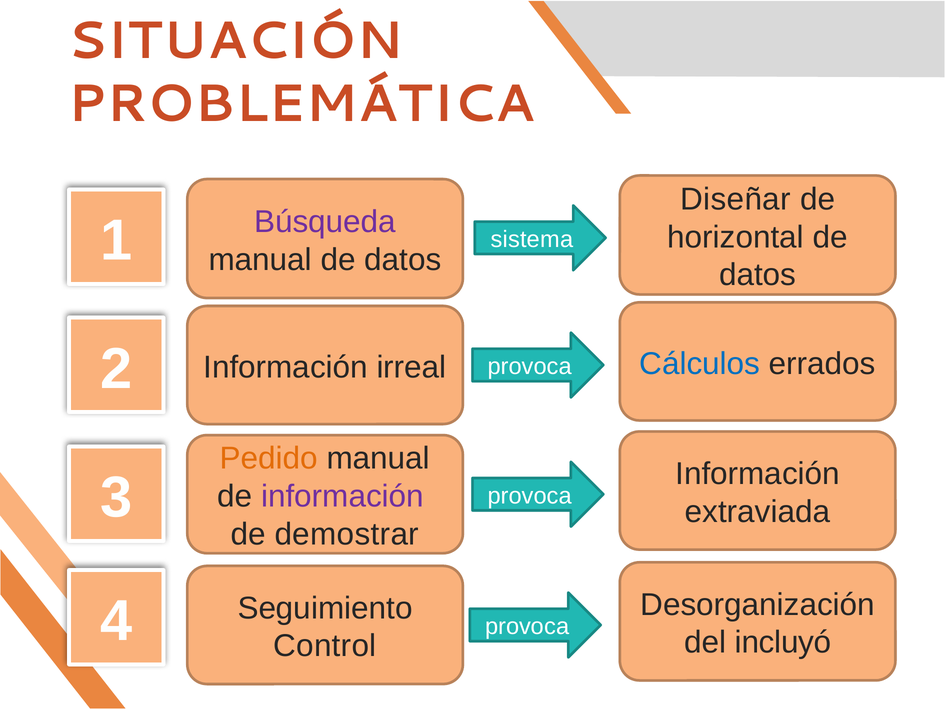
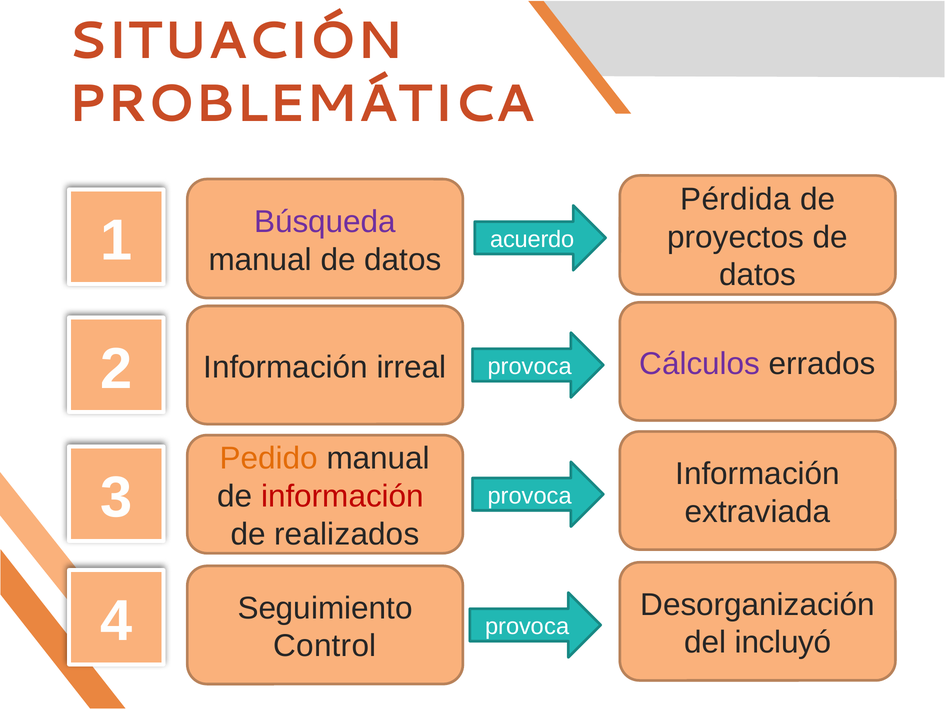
Diseñar: Diseñar -> Pérdida (736, 199)
horizontal: horizontal -> proyectos (736, 237)
sistema: sistema -> acuerdo (532, 239)
Cálculos colour: blue -> purple (700, 363)
información colour: purple -> red (342, 496)
demostrar: demostrar -> realizados (347, 534)
